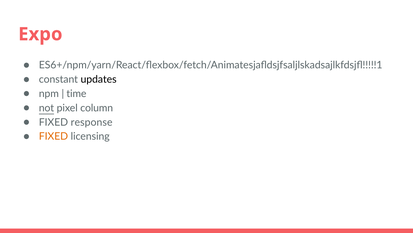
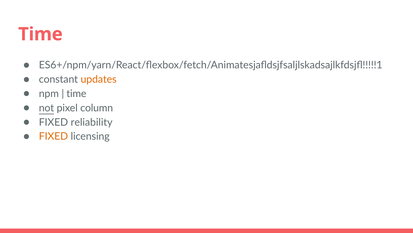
Expo: Expo -> Time (40, 34)
updates colour: black -> orange (99, 79)
response: response -> reliability (92, 122)
